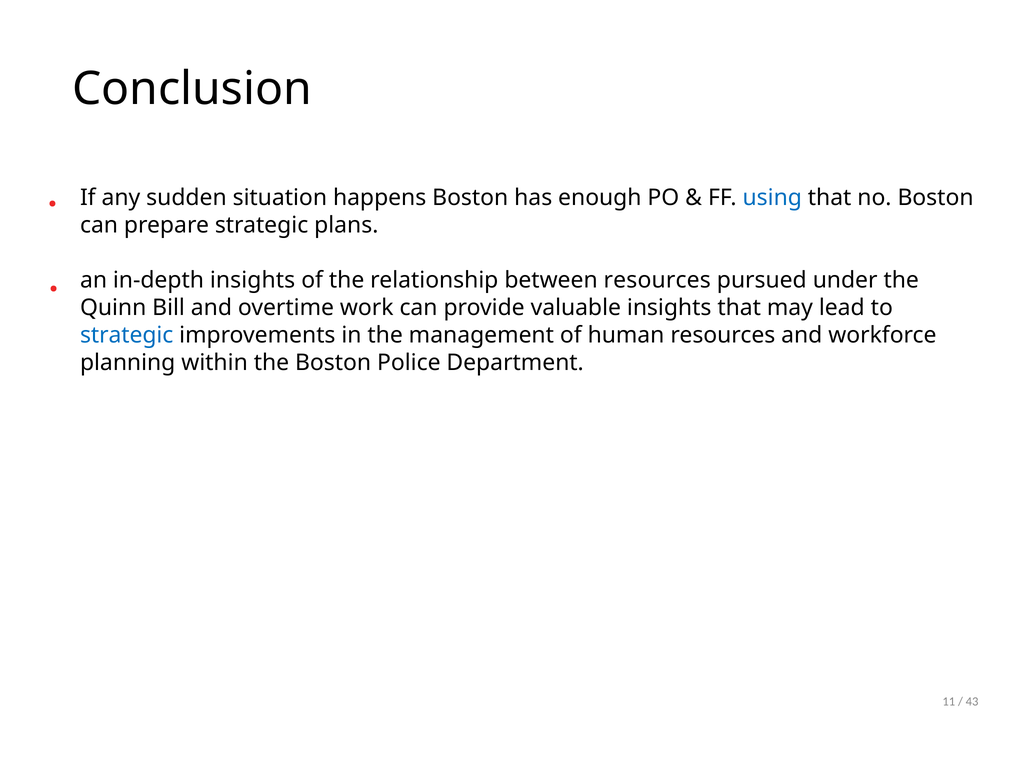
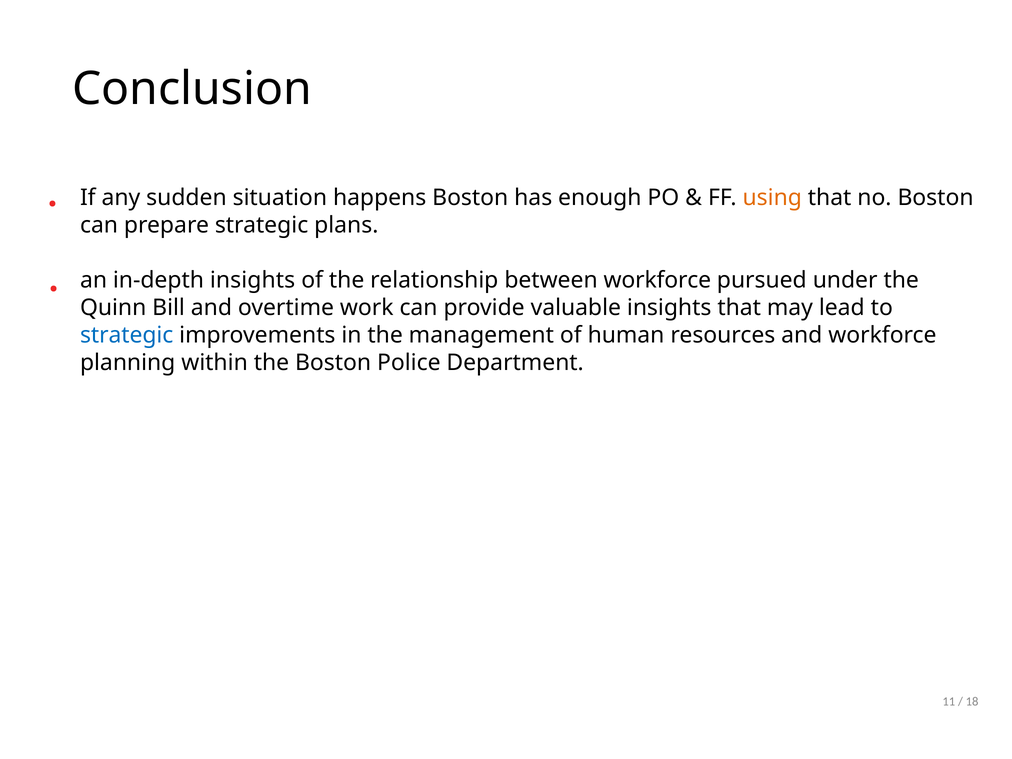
using colour: blue -> orange (772, 197)
between resources: resources -> workforce (657, 280)
43: 43 -> 18 (972, 702)
